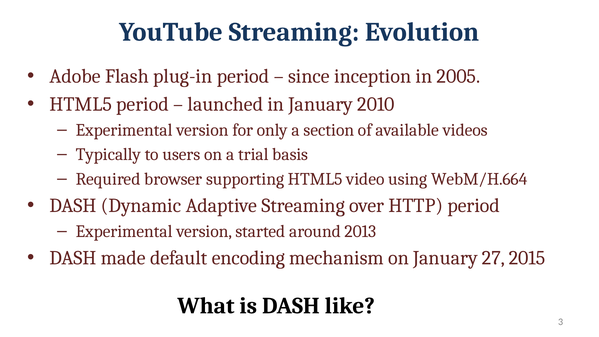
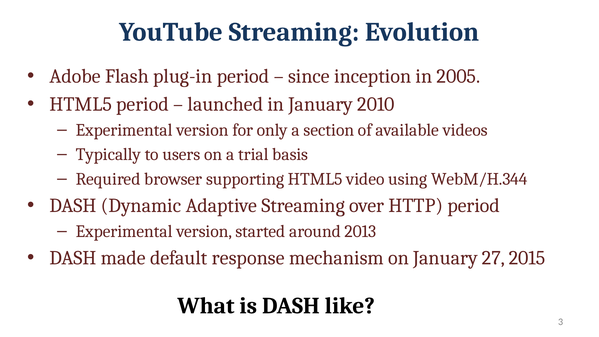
WebM/H.664: WebM/H.664 -> WebM/H.344 (479, 179)
encoding: encoding -> response (248, 258)
